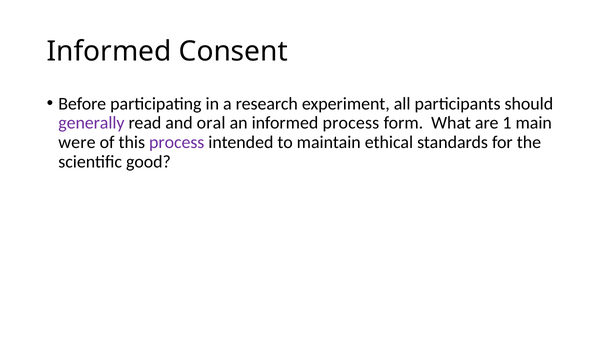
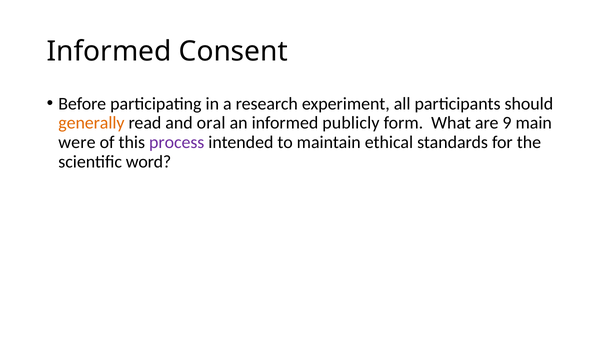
generally colour: purple -> orange (91, 123)
informed process: process -> publicly (351, 123)
1: 1 -> 9 (507, 123)
good: good -> word (149, 162)
